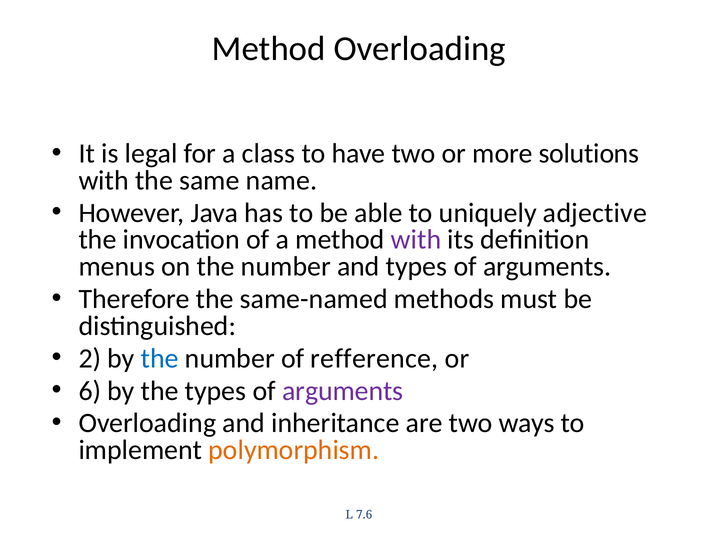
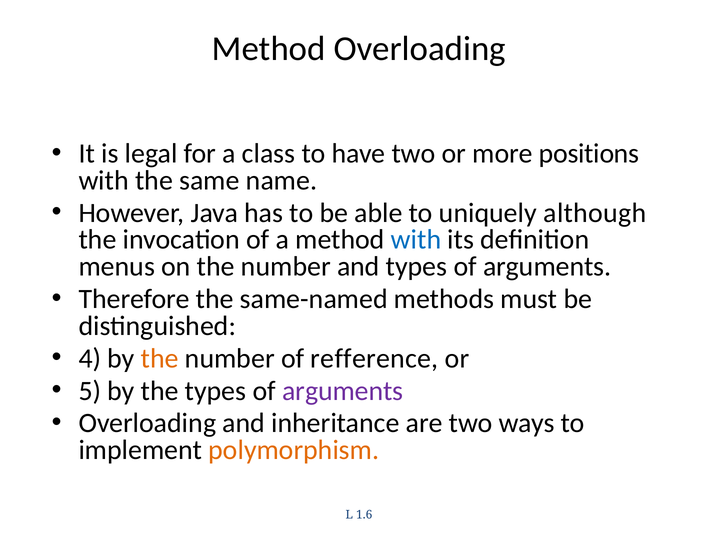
solutions: solutions -> positions (589, 153)
adjective: adjective -> although (595, 213)
with colour: purple -> blue (416, 240)
2: 2 -> 4 (90, 358)
the colour: blue -> orange (160, 358)
6: 6 -> 5 (90, 390)
7.6: 7.6 -> 1.6 (364, 514)
